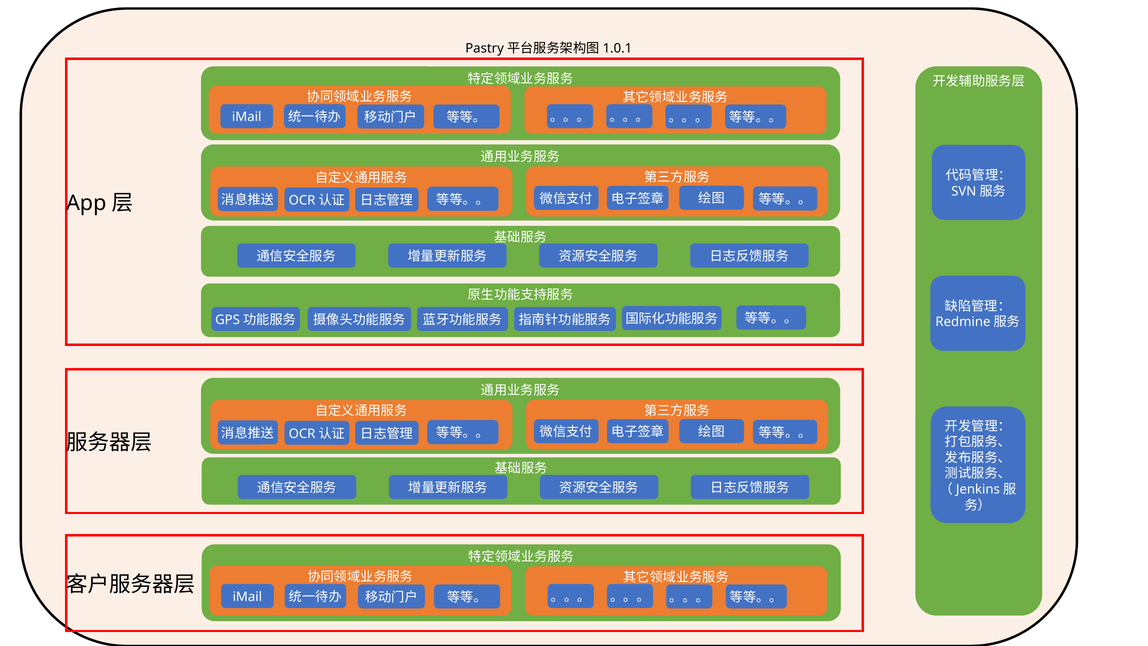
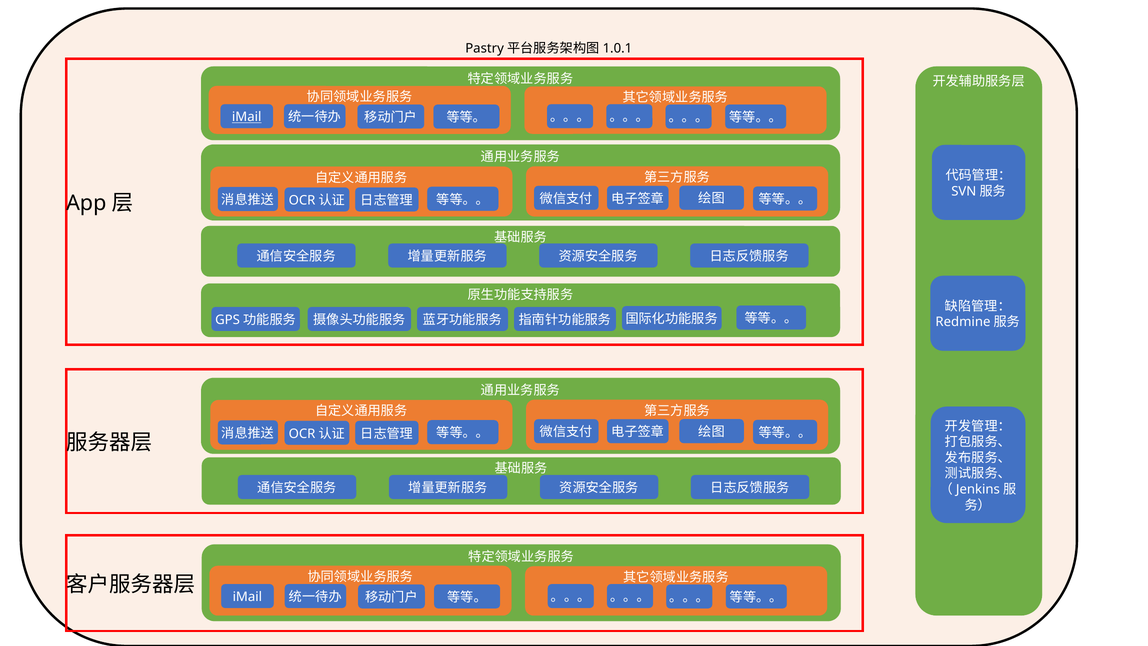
iMail underline: none -> present (247, 117)
